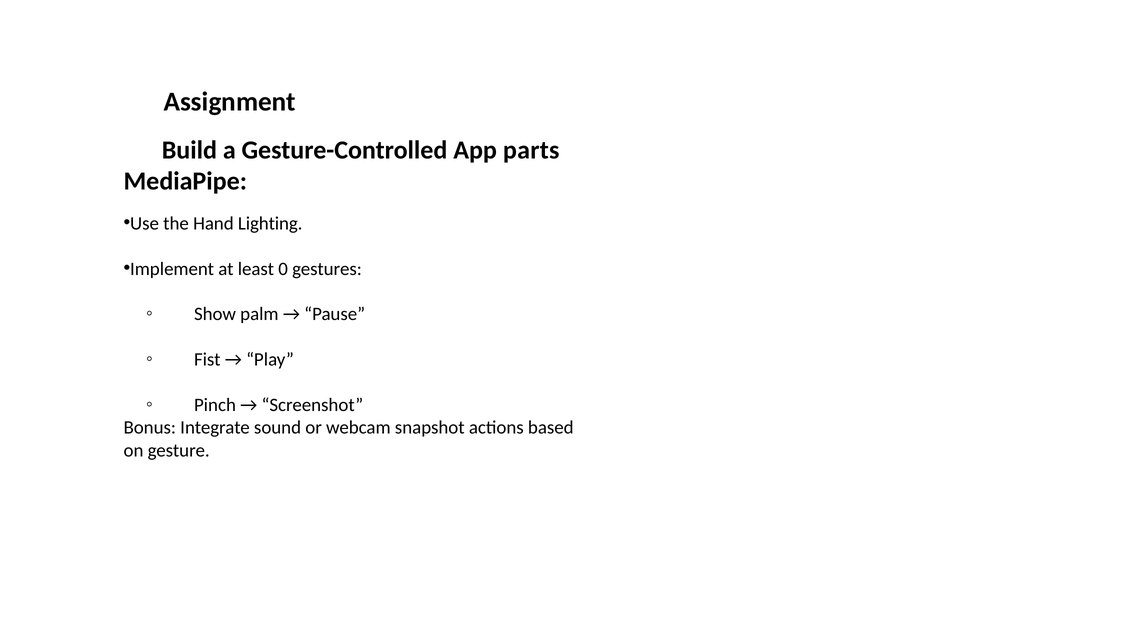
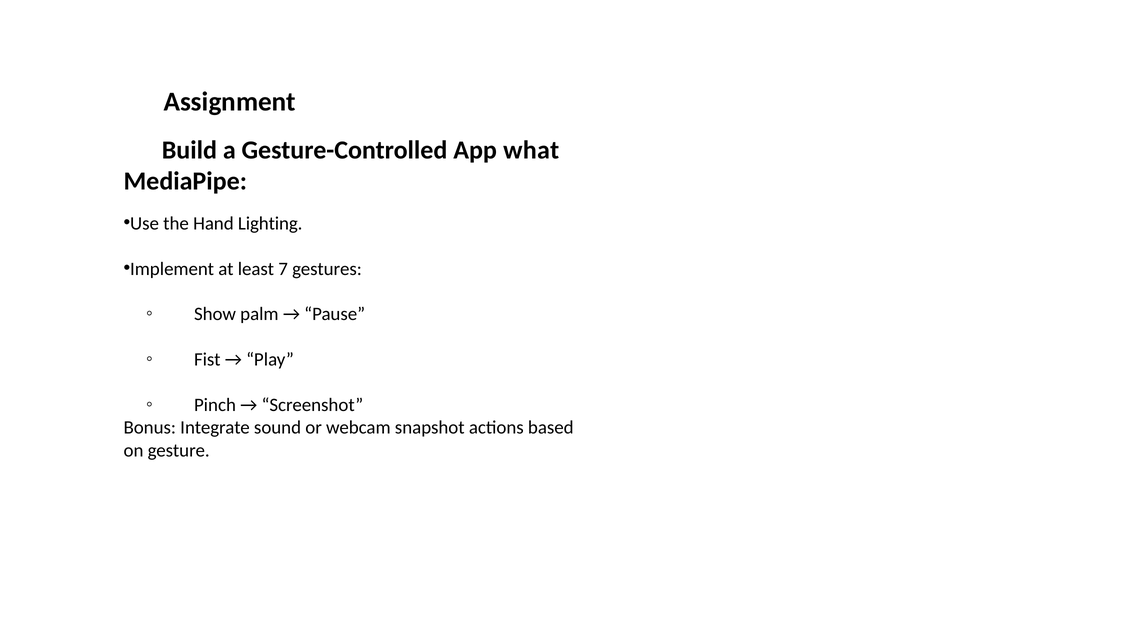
parts: parts -> what (531, 150)
0: 0 -> 7 (283, 269)
